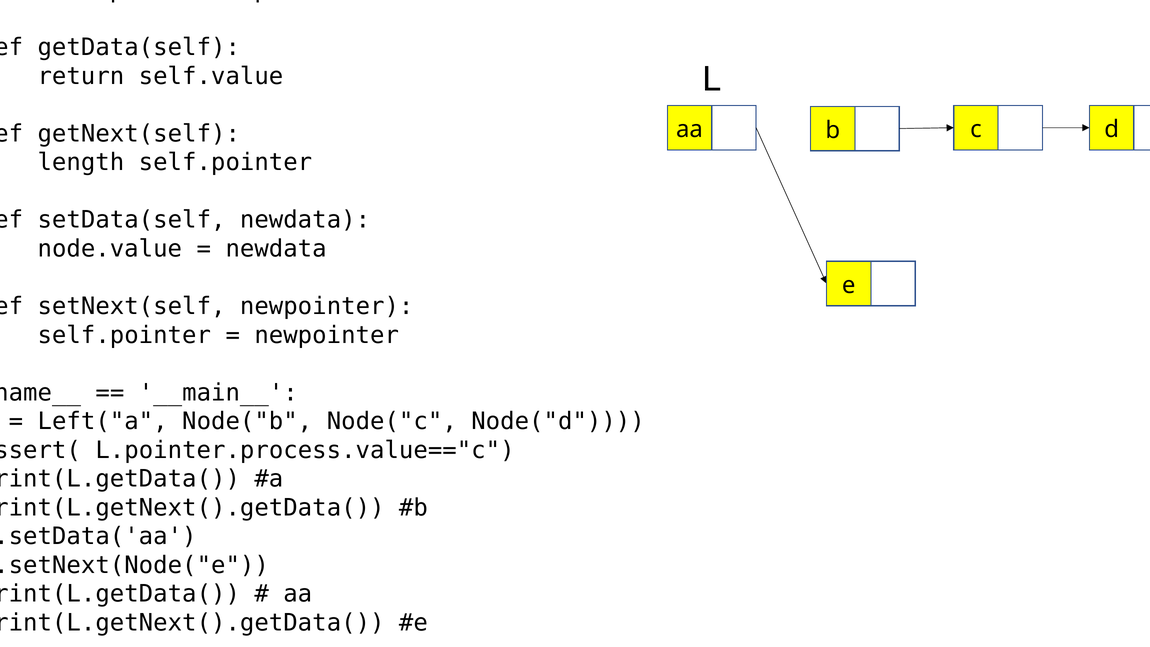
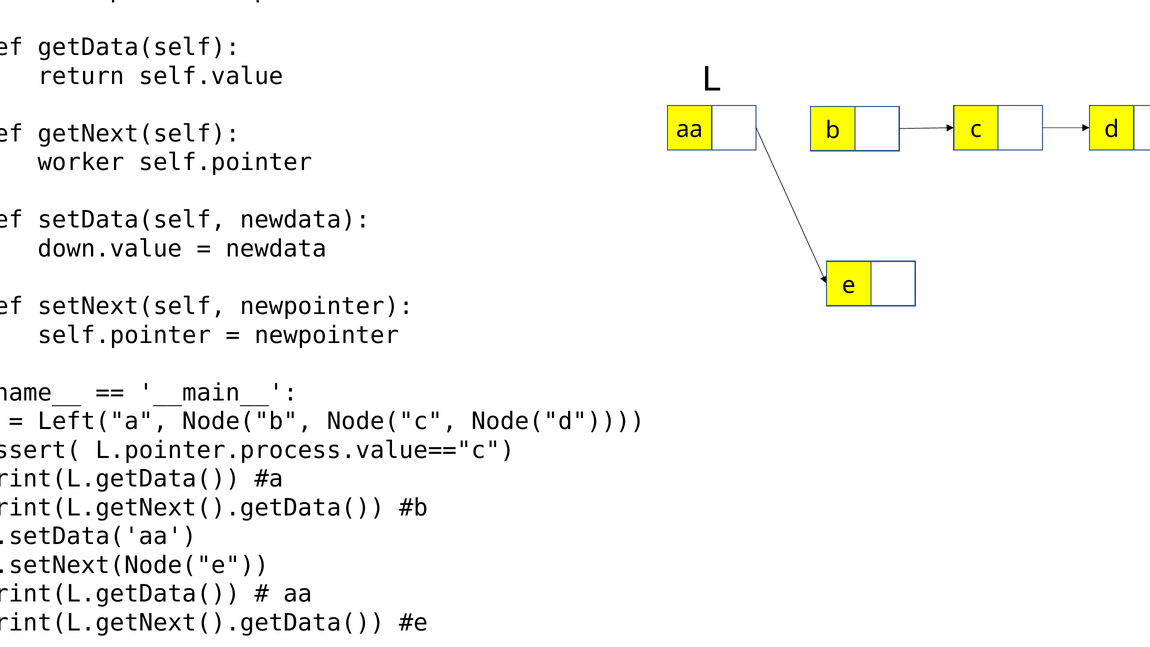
length: length -> worker (81, 162)
node.value: node.value -> down.value (110, 249)
